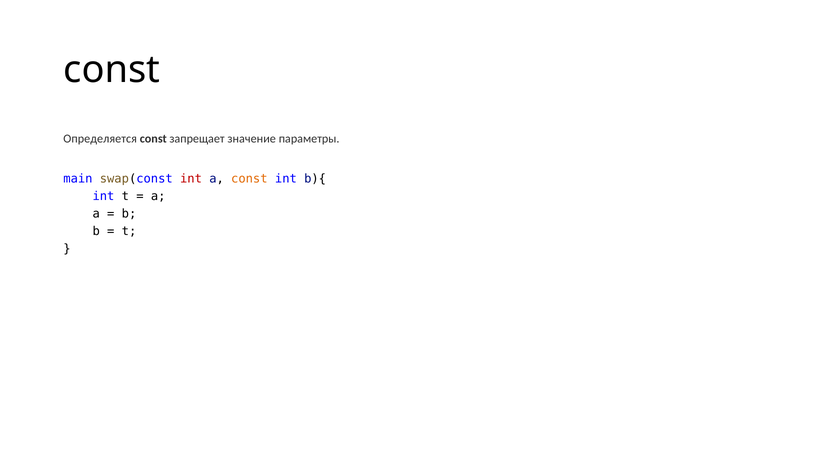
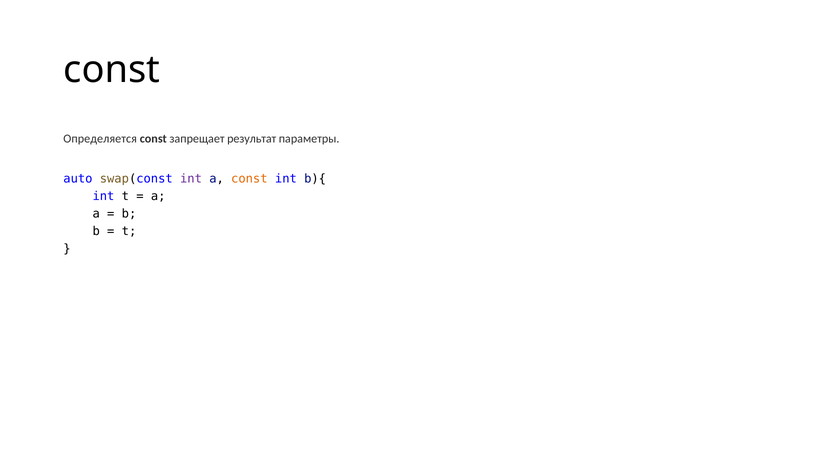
значение: значение -> результат (252, 139)
main: main -> auto (78, 179)
int colour: red -> purple (191, 179)
